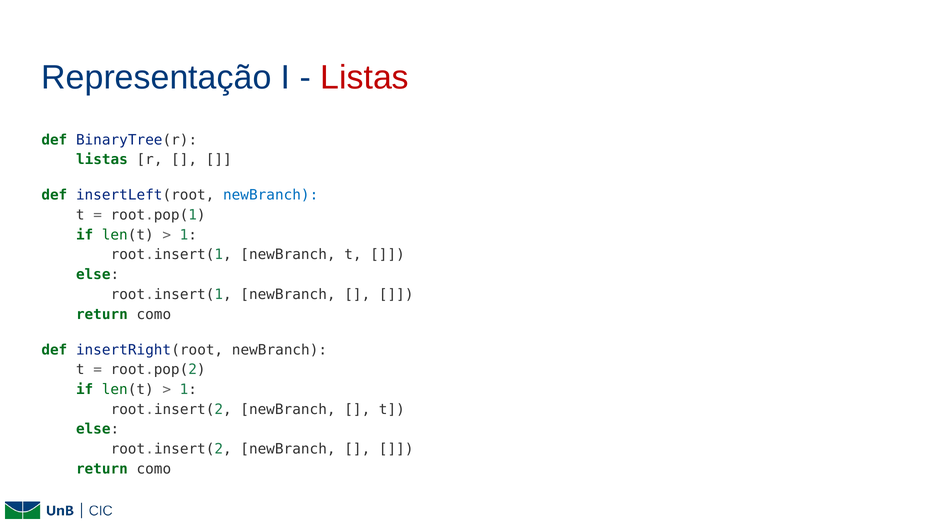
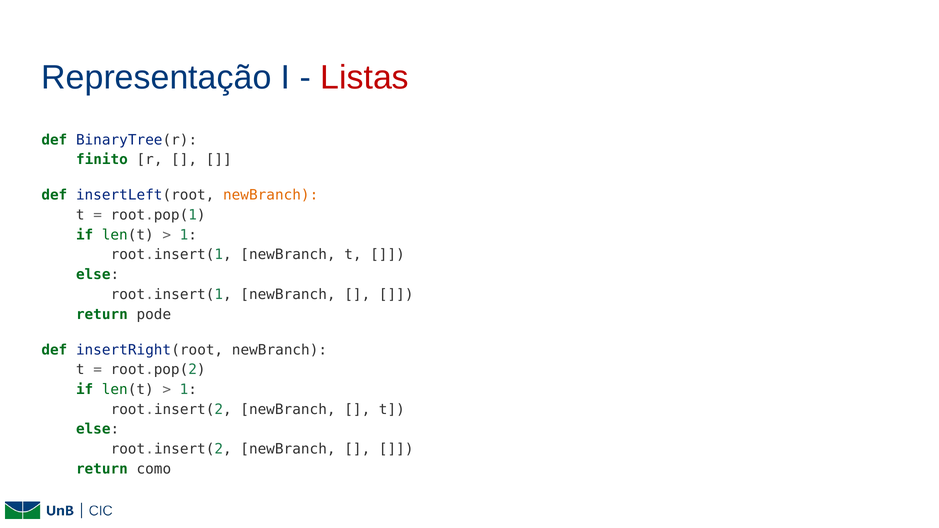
listas: listas -> finito (102, 160)
newBranch colour: blue -> orange (271, 195)
como: como -> pode (154, 314)
